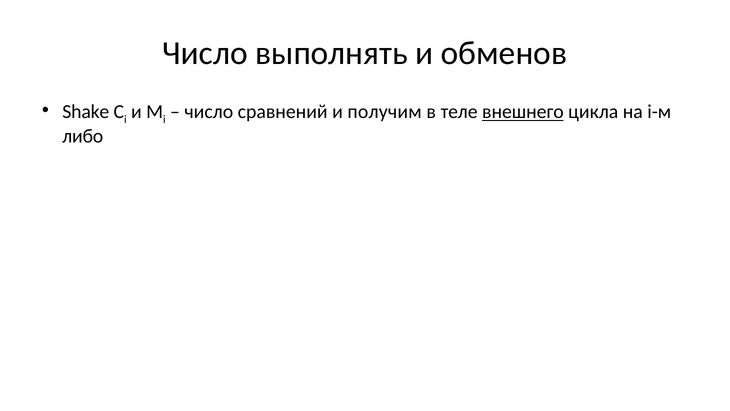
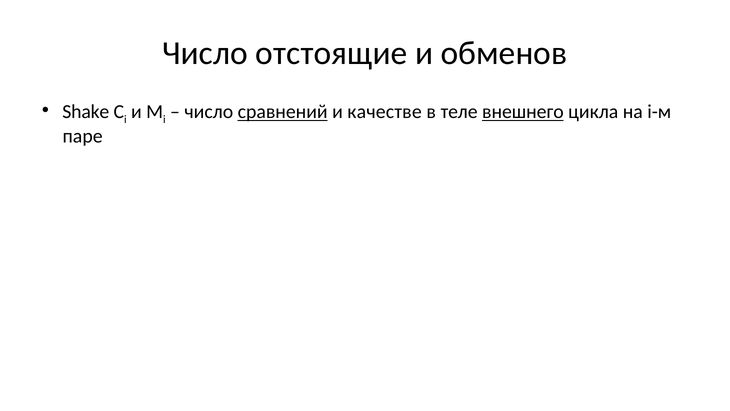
выполнять: выполнять -> отстоящие (331, 53)
сравнений underline: none -> present (283, 112)
получим: получим -> качестве (385, 112)
либо: либо -> паре (83, 136)
